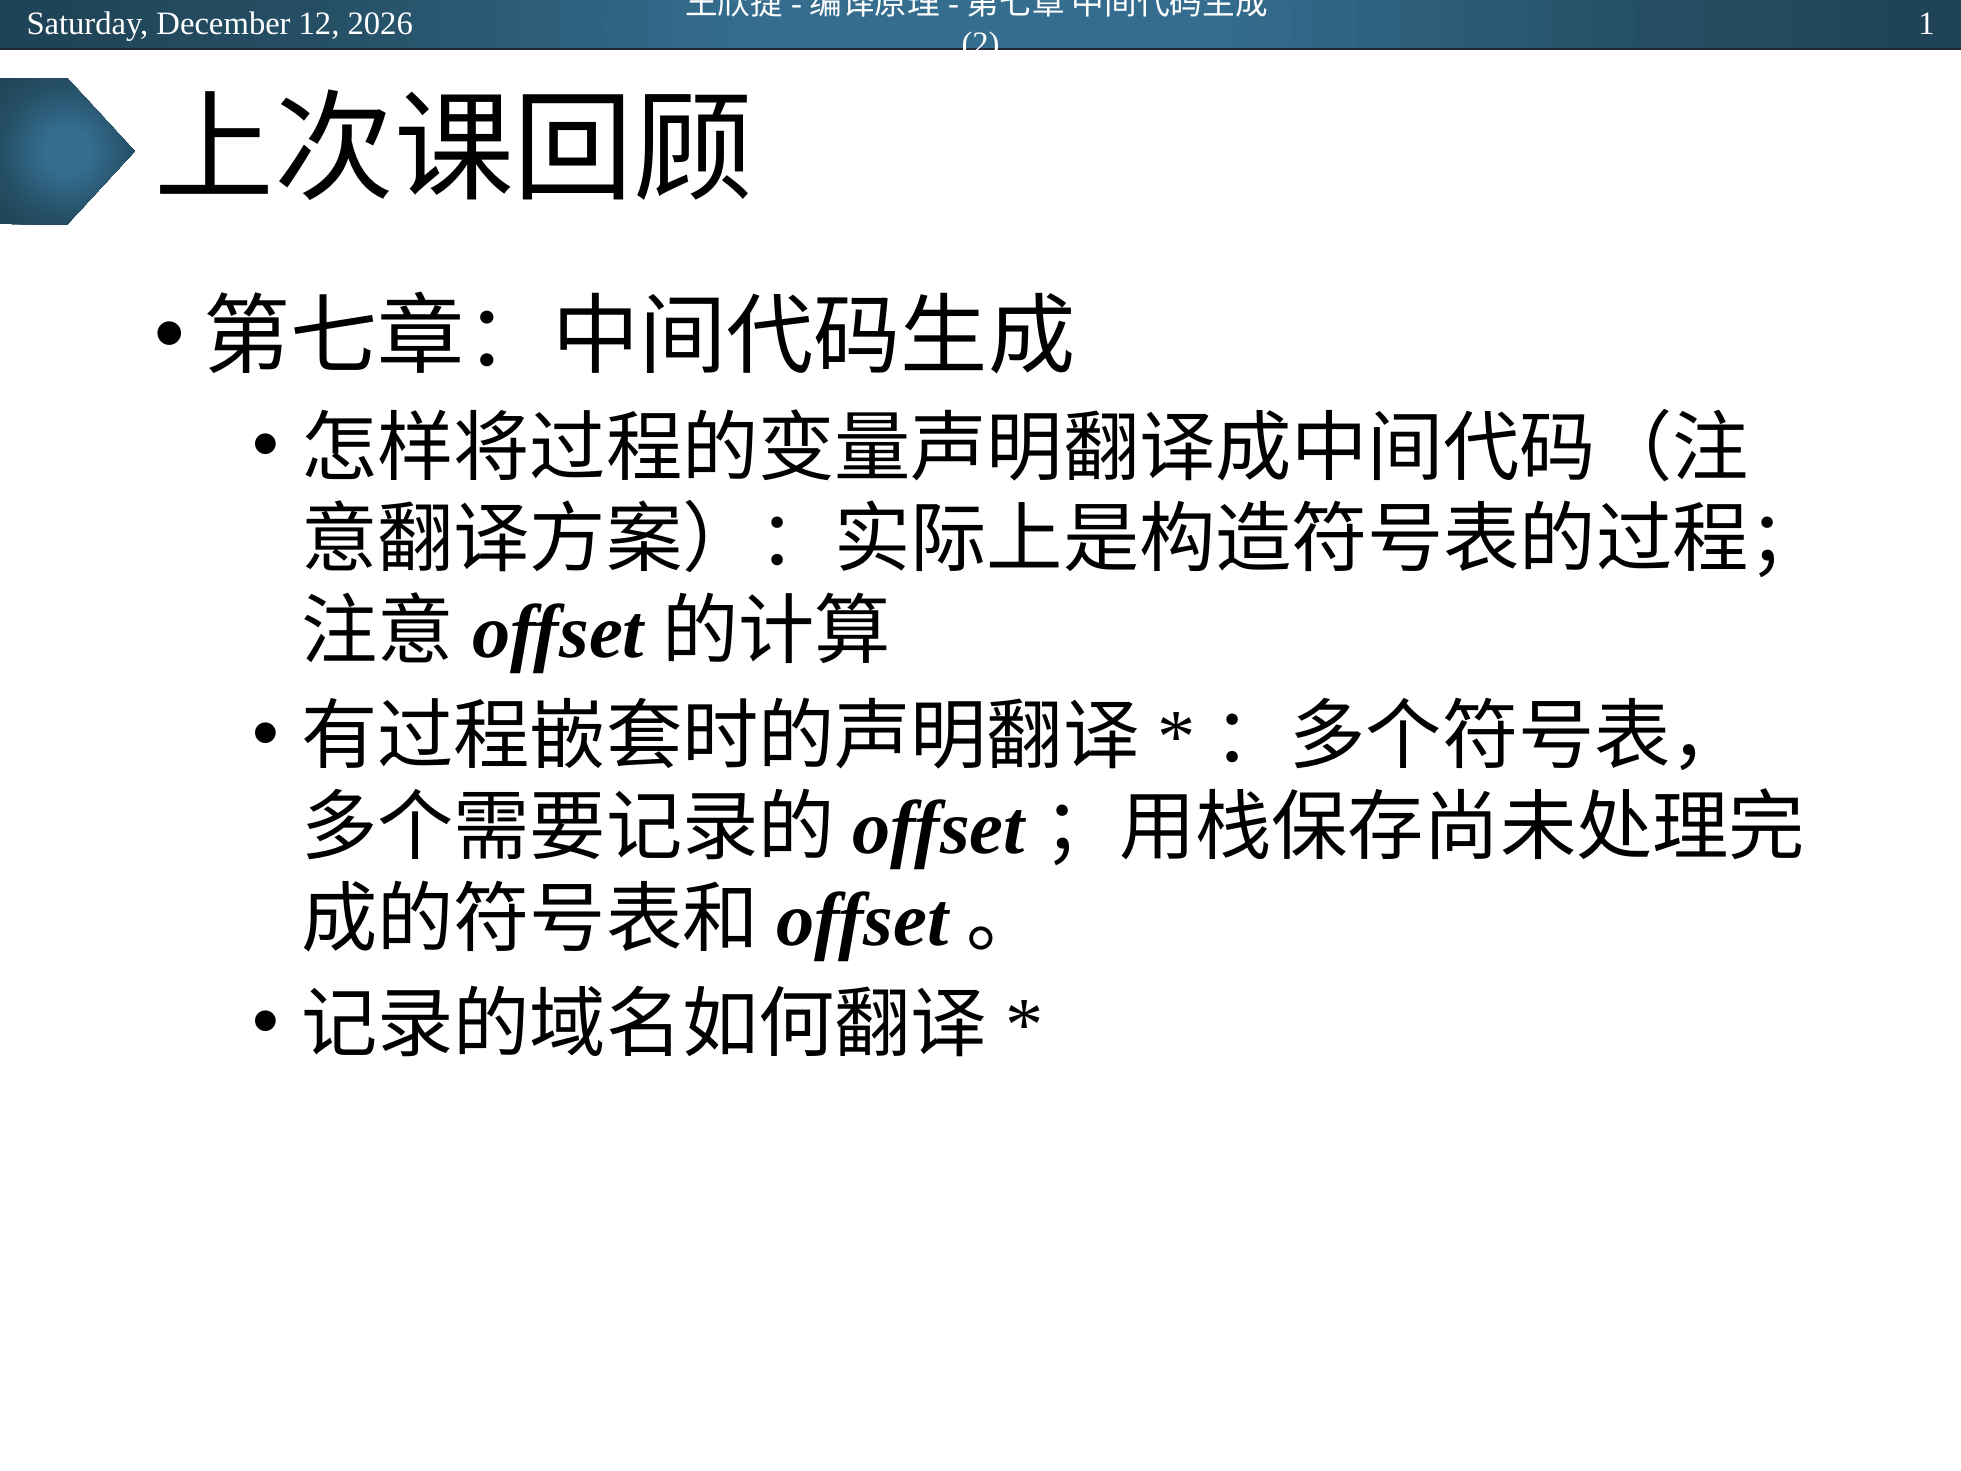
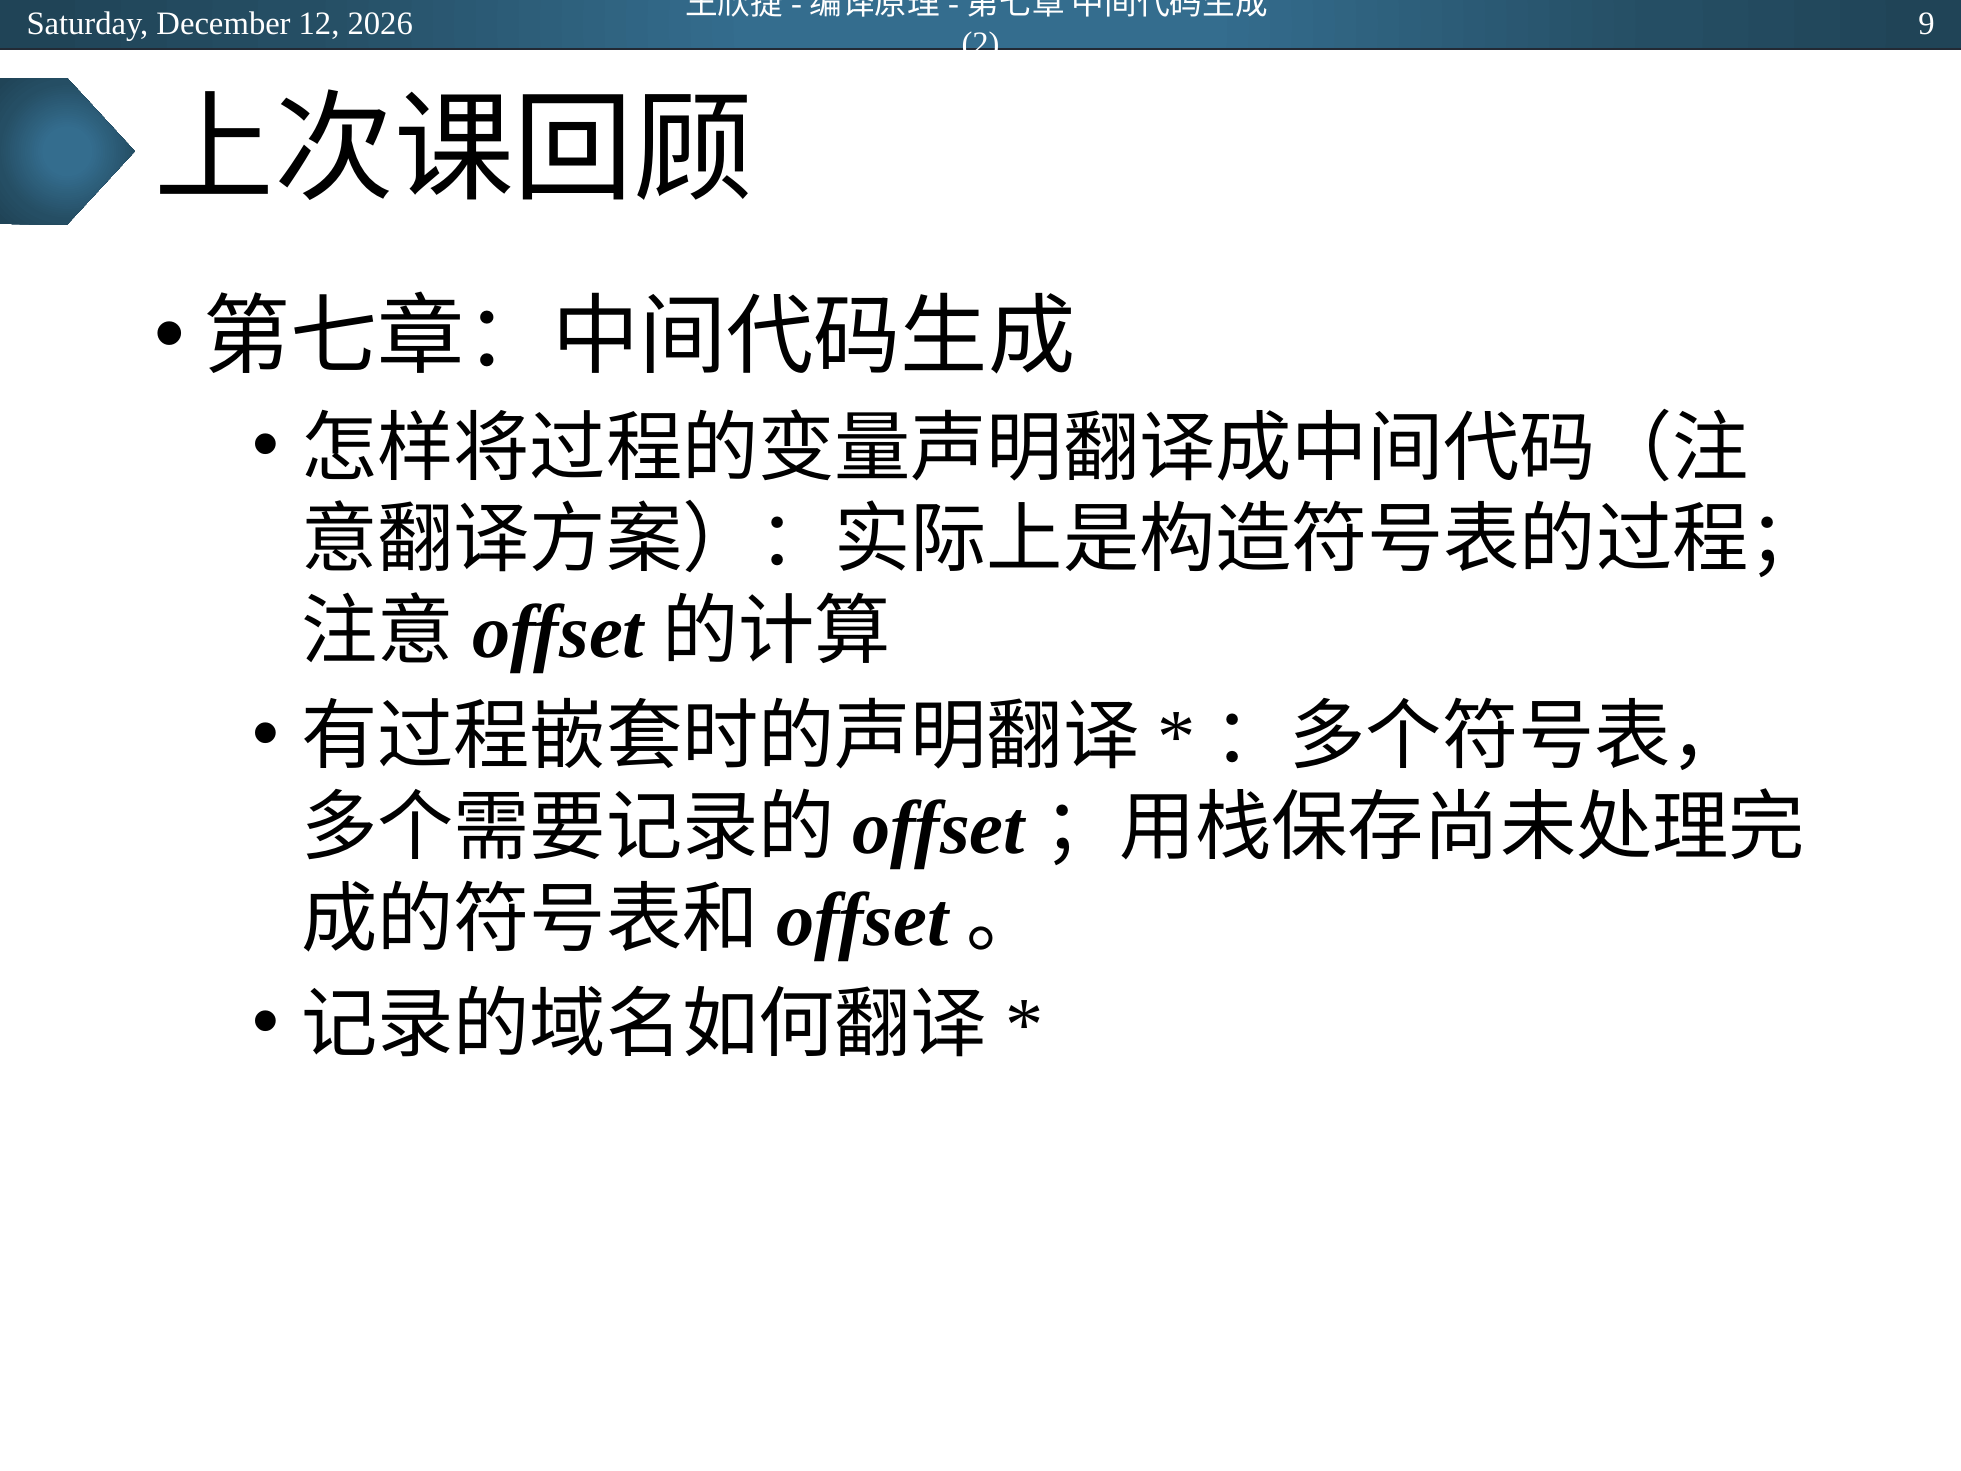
1: 1 -> 9 (1927, 24)
